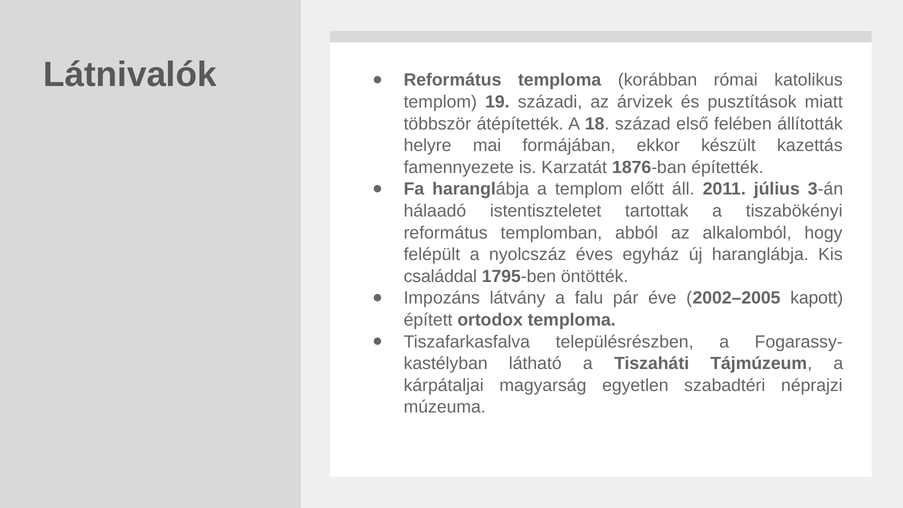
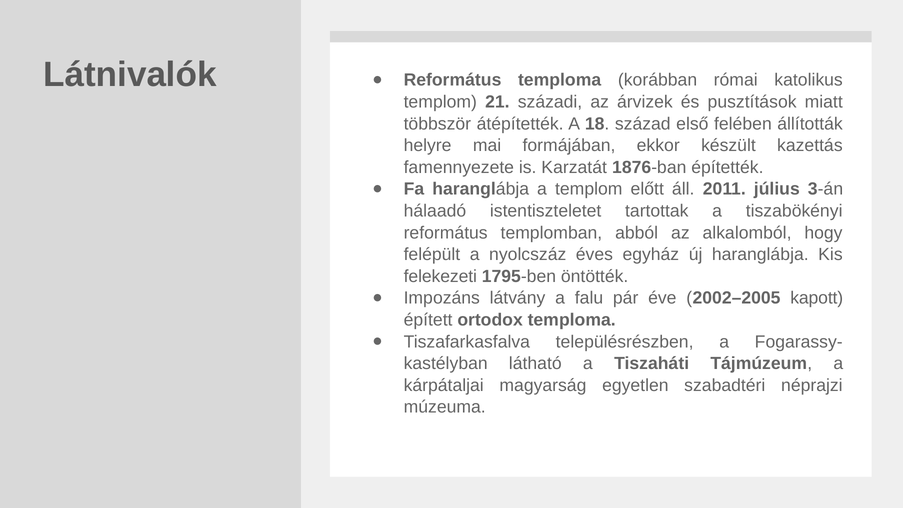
19: 19 -> 21 (497, 102)
családdal: családdal -> felekezeti (440, 276)
